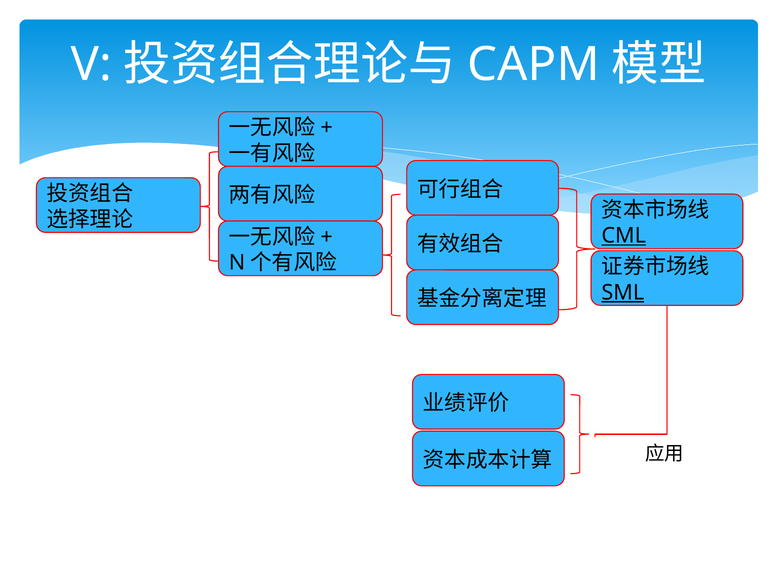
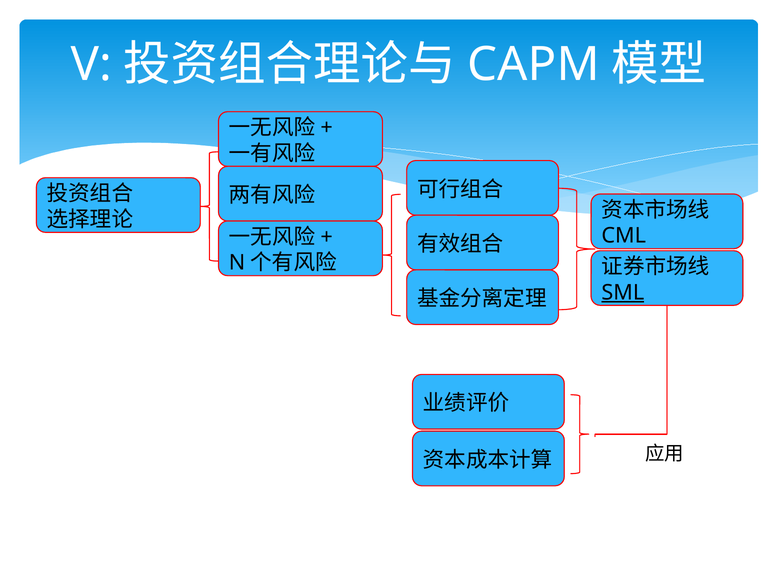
CML underline: present -> none (624, 236)
